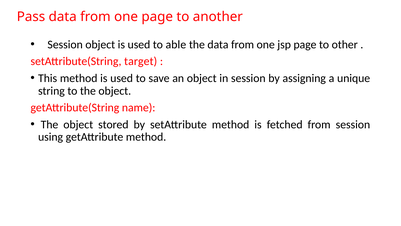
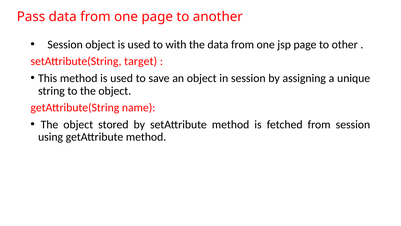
able: able -> with (176, 44)
